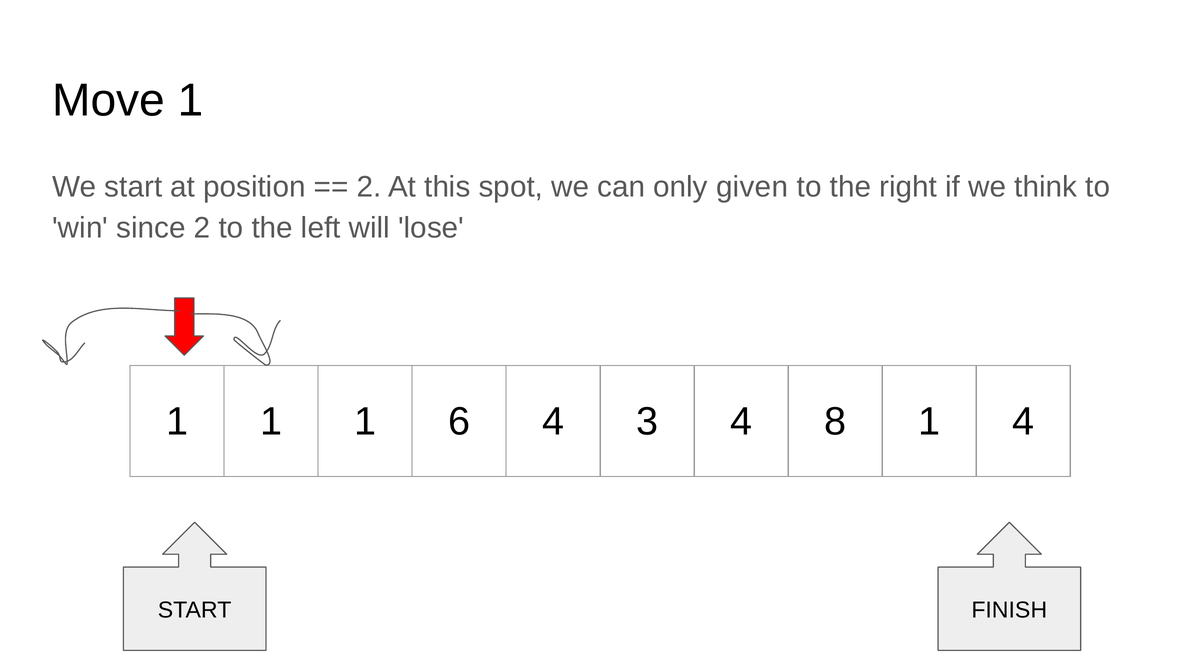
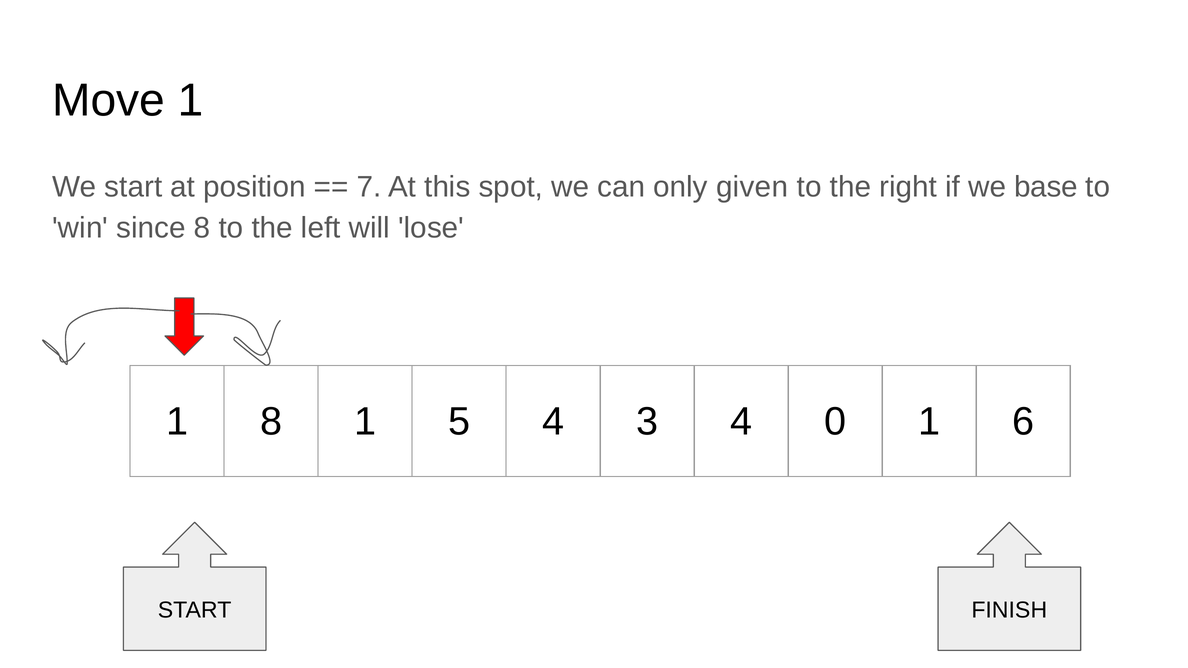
2: 2 -> 7 (369, 187)
think: think -> base (1046, 187)
since 2: 2 -> 8 (202, 228)
1: 1 -> 8 (271, 422)
6: 6 -> 5 (459, 422)
8: 8 -> 0 (835, 422)
1 4: 4 -> 6 (1023, 422)
